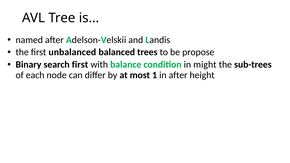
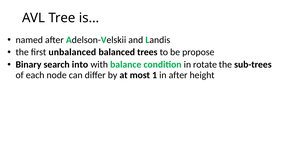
search first: first -> into (80, 65)
might: might -> rotate (205, 65)
